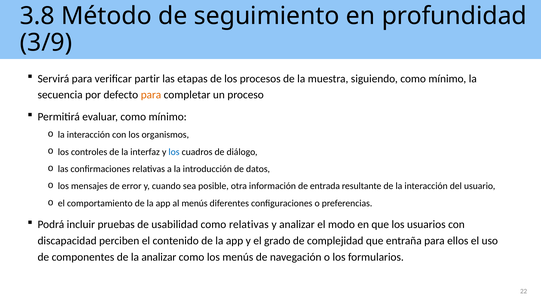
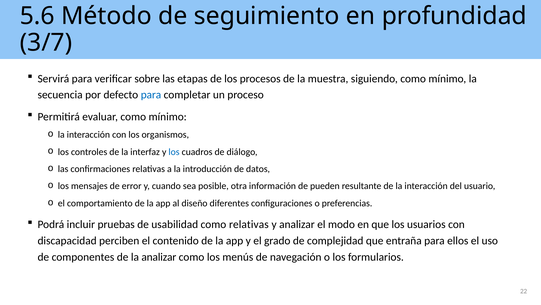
3.8: 3.8 -> 5.6 (37, 16)
3/9: 3/9 -> 3/7 (46, 43)
partir: partir -> sobre (147, 78)
para colour: orange -> blue (151, 95)
entrada: entrada -> pueden (325, 186)
al menús: menús -> diseño (194, 203)
